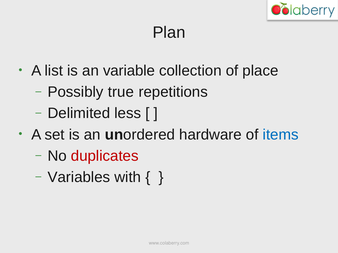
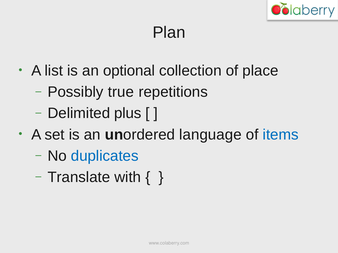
variable: variable -> optional (129, 71)
less: less -> plus (128, 114)
hardware: hardware -> language (210, 135)
duplicates colour: red -> blue (105, 156)
Variables: Variables -> Translate (79, 177)
